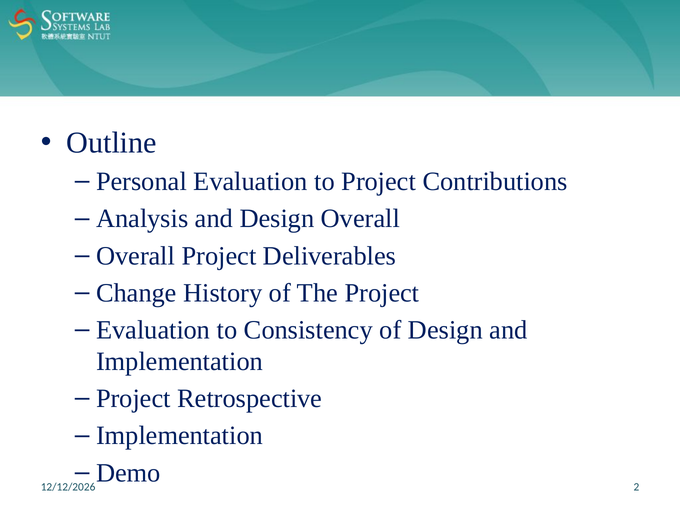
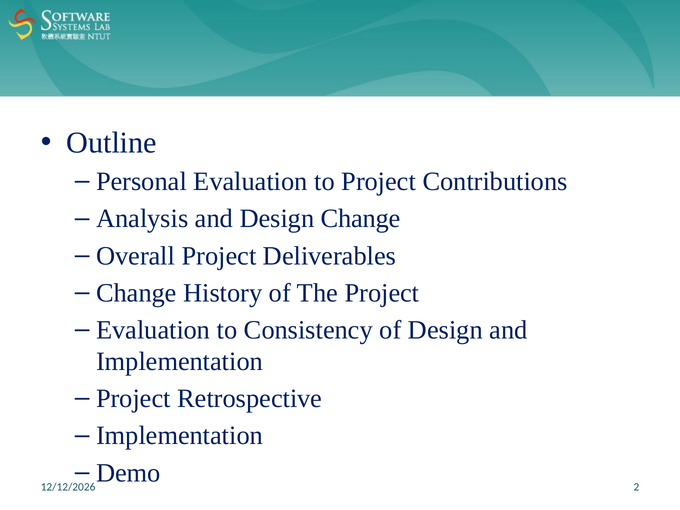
Design Overall: Overall -> Change (361, 219)
